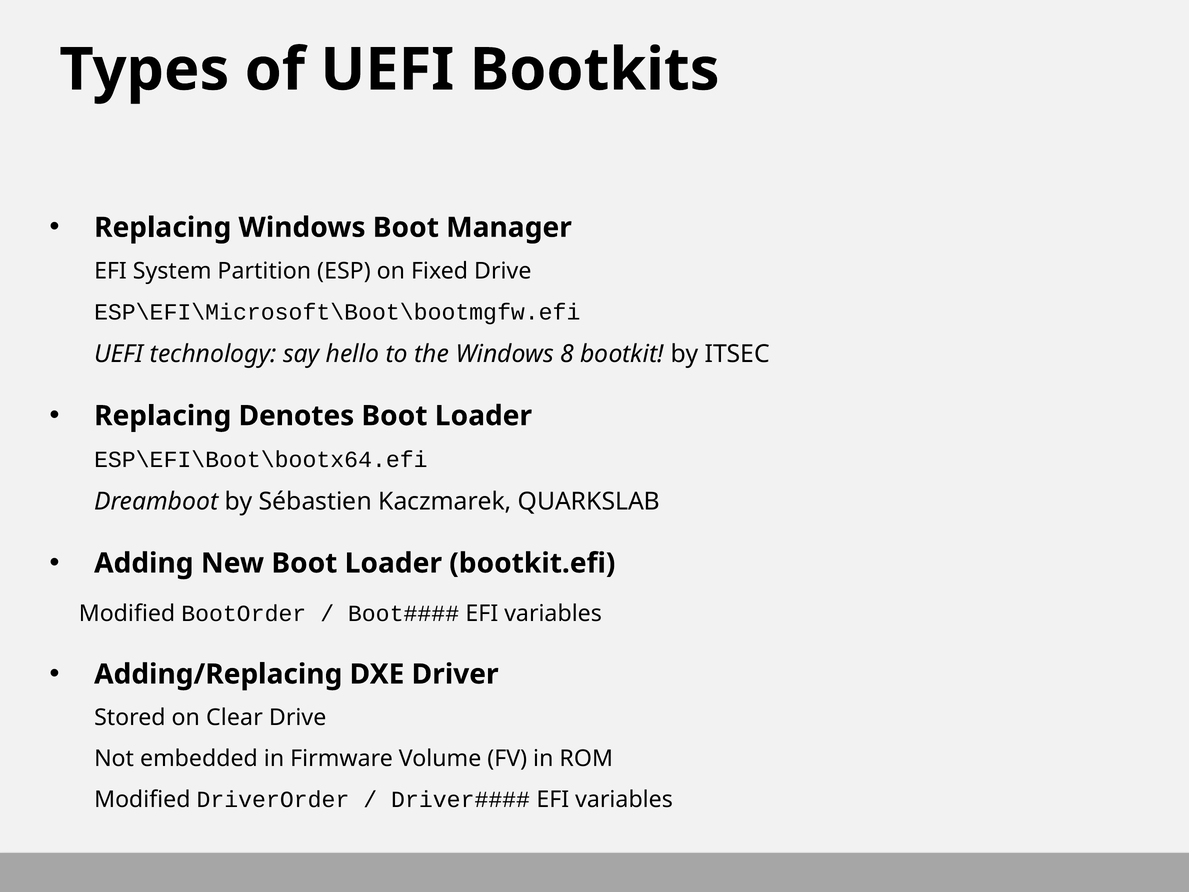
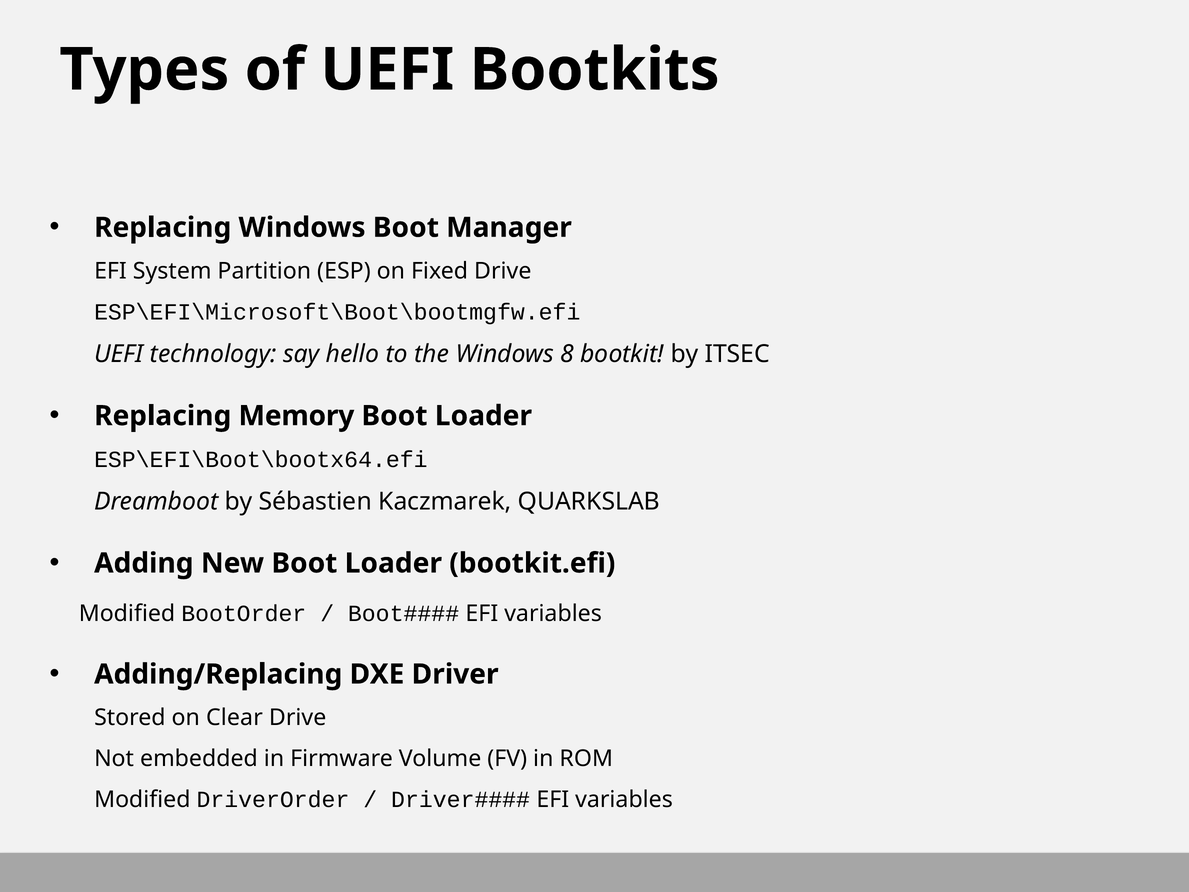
Denotes: Denotes -> Memory (296, 416)
